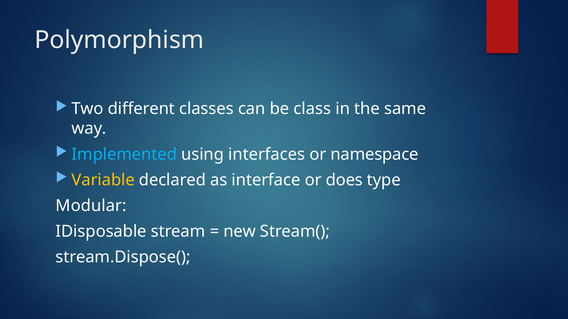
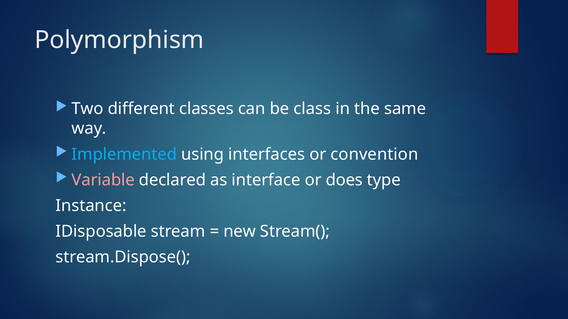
namespace: namespace -> convention (374, 154)
Variable colour: yellow -> pink (103, 180)
Modular: Modular -> Instance (91, 206)
